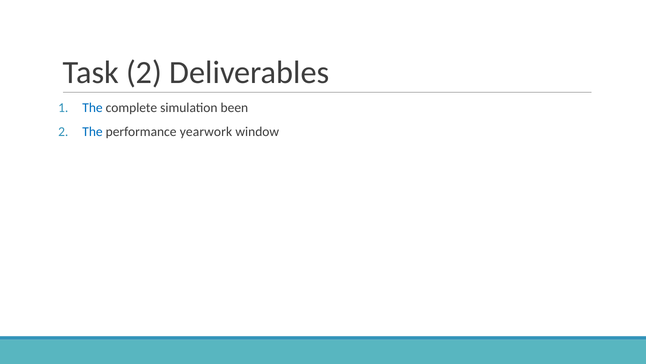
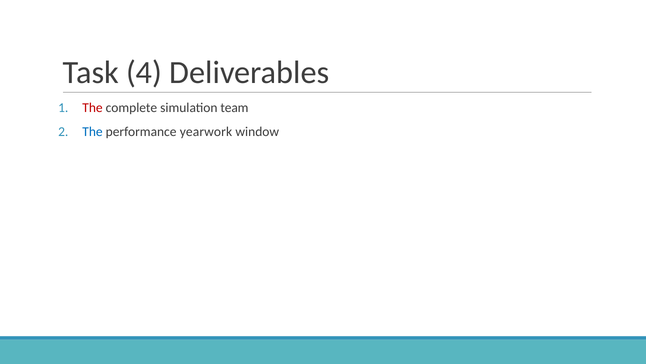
Task 2: 2 -> 4 (144, 72)
The colour: blue -> red (93, 107)
been: been -> team (234, 107)
